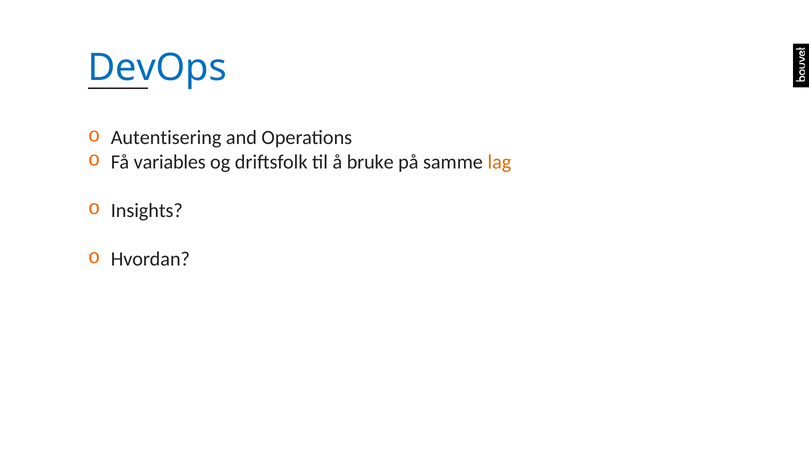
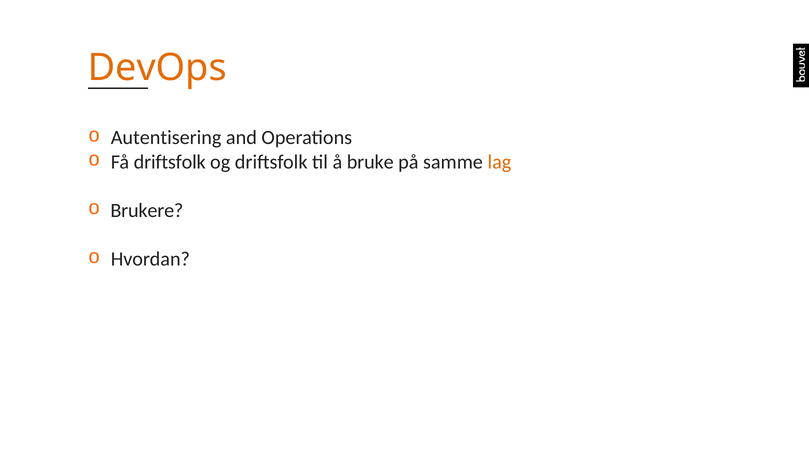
DevOps colour: blue -> orange (157, 68)
Få variables: variables -> driftsfolk (170, 162)
Insights: Insights -> Brukere (147, 211)
